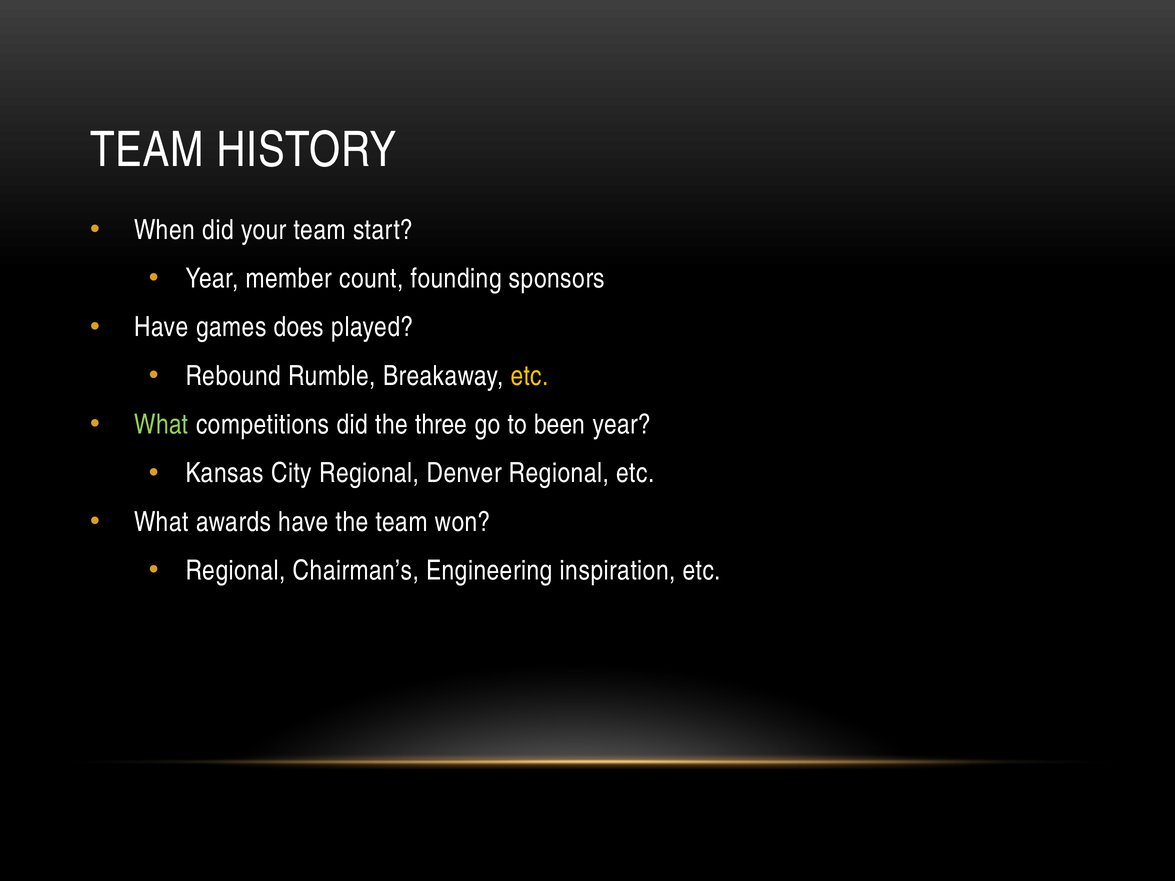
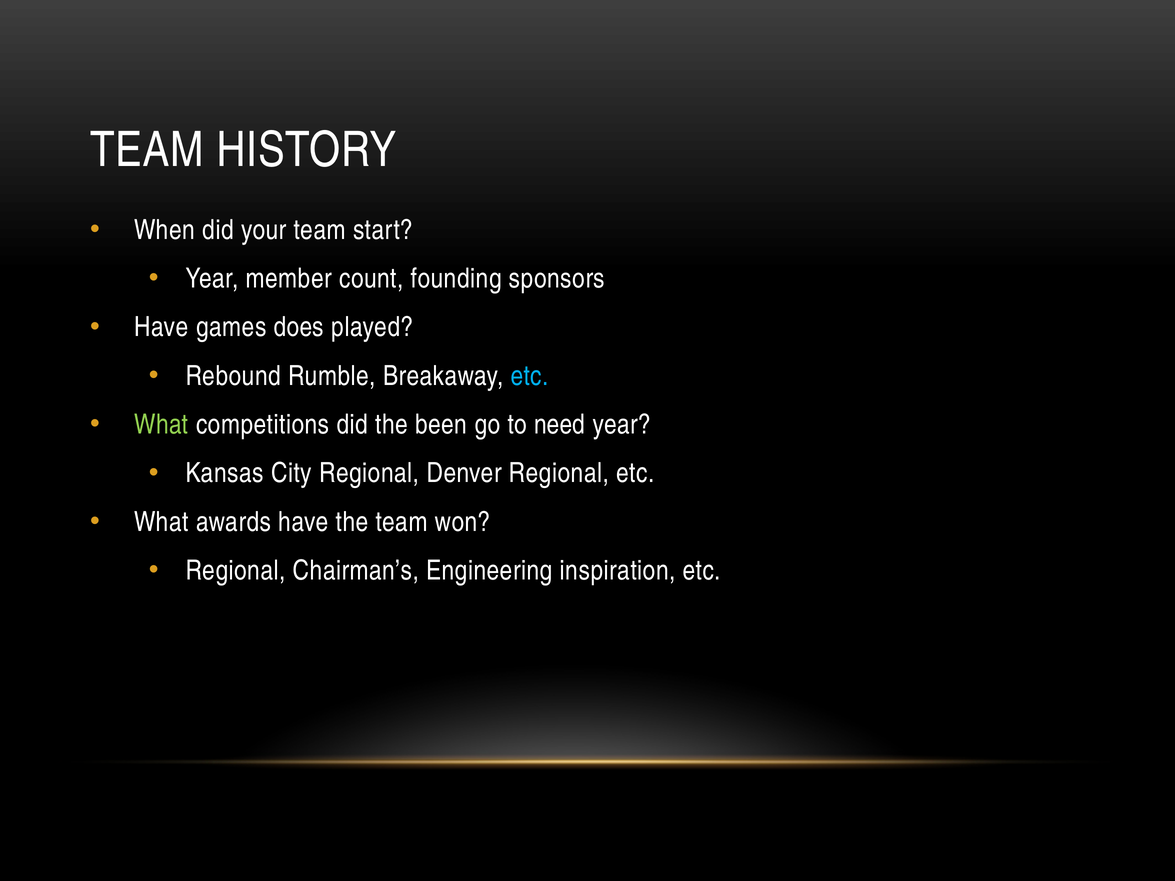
etc colour: yellow -> light blue (530, 376)
three: three -> been (441, 425)
been: been -> need (560, 425)
